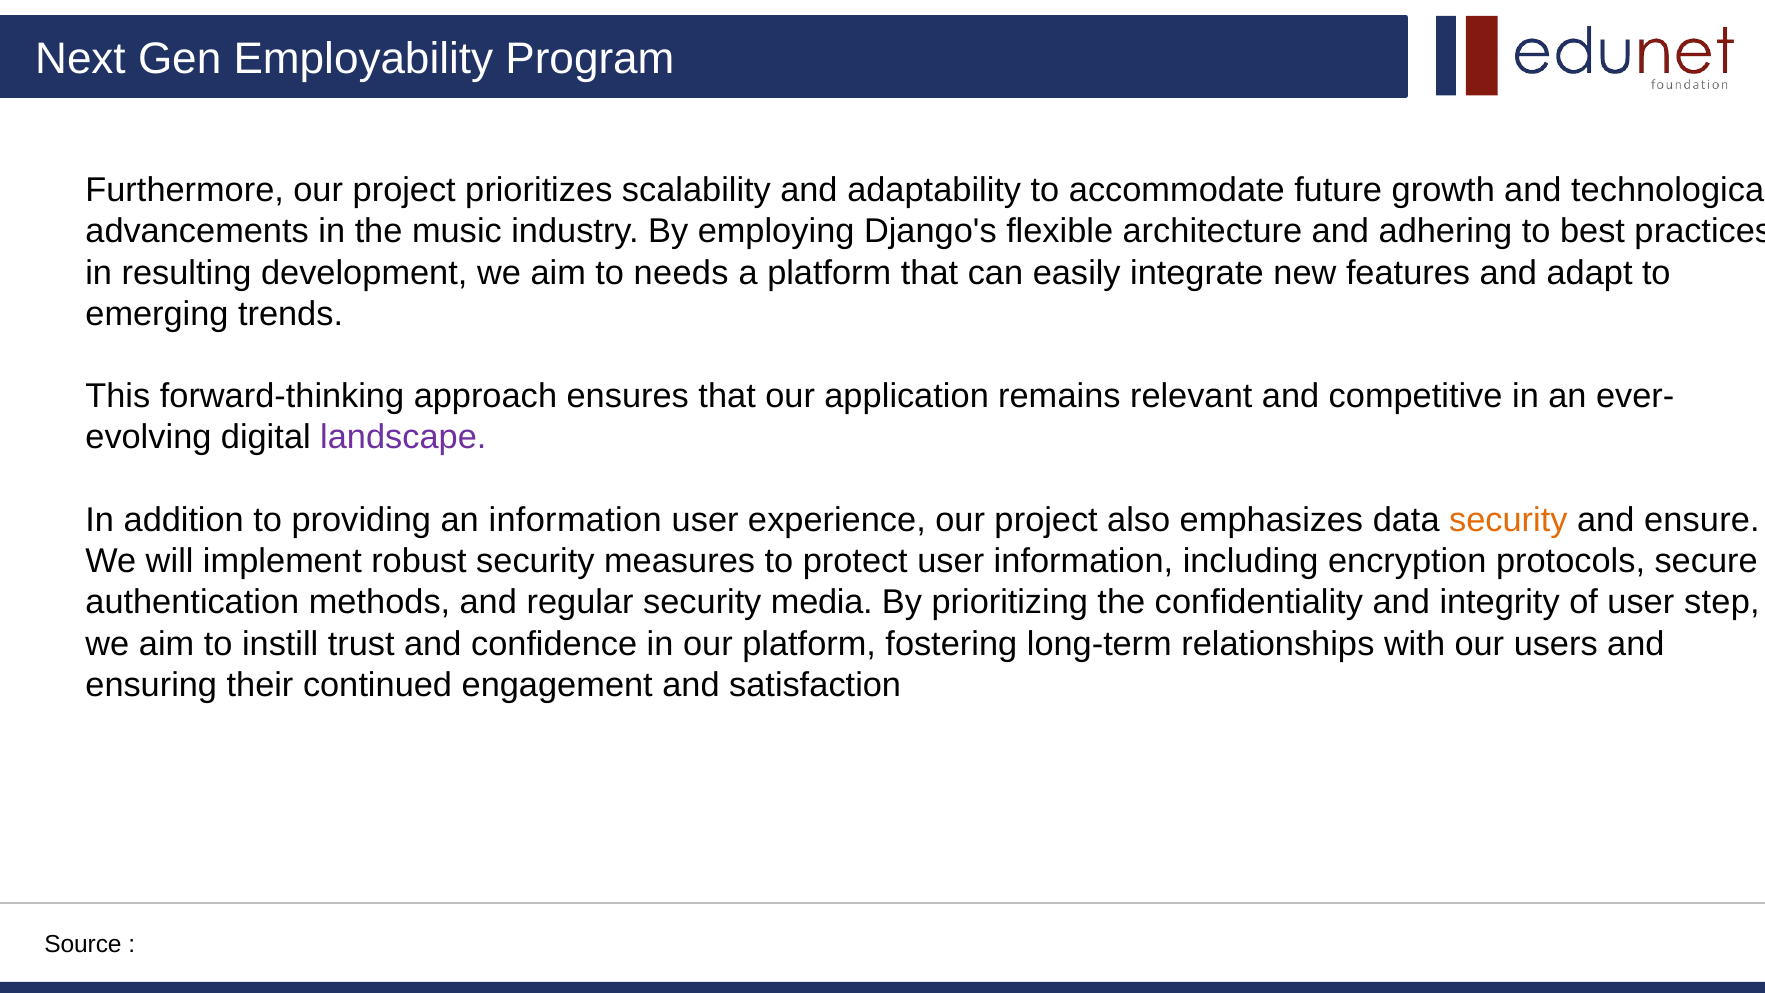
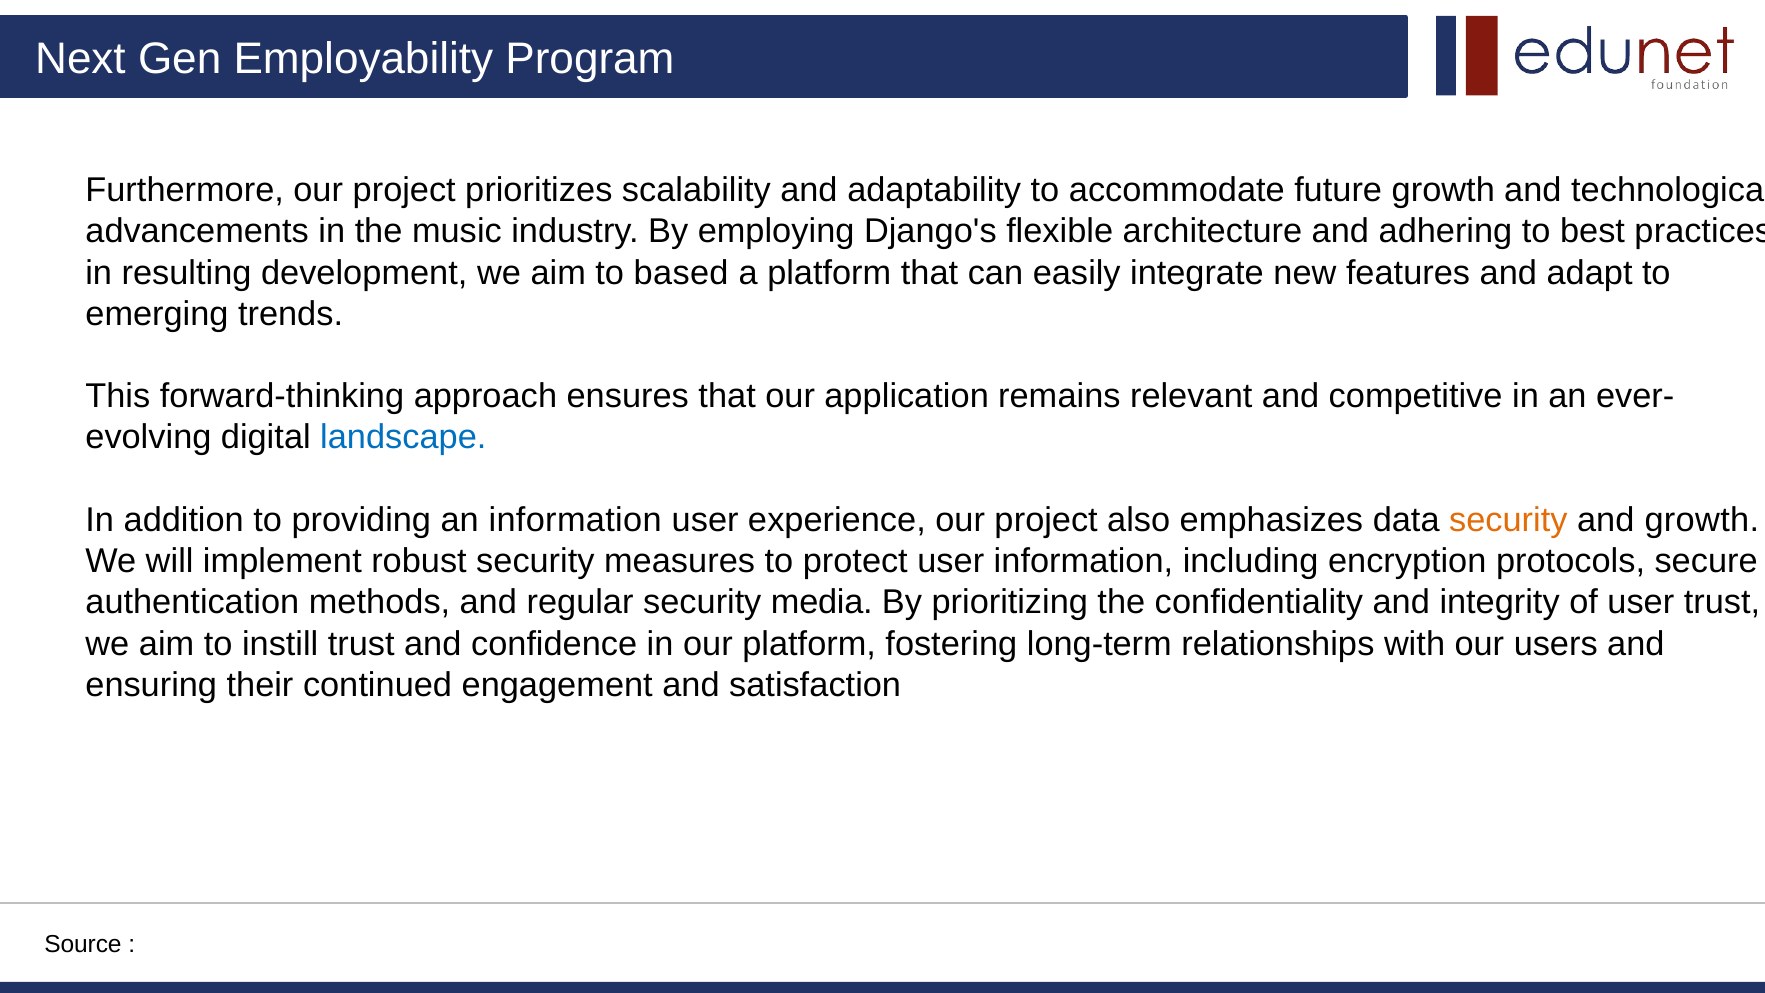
needs: needs -> based (681, 273)
landscape colour: purple -> blue (403, 438)
and ensure: ensure -> growth (1702, 520)
user step: step -> trust (1722, 602)
